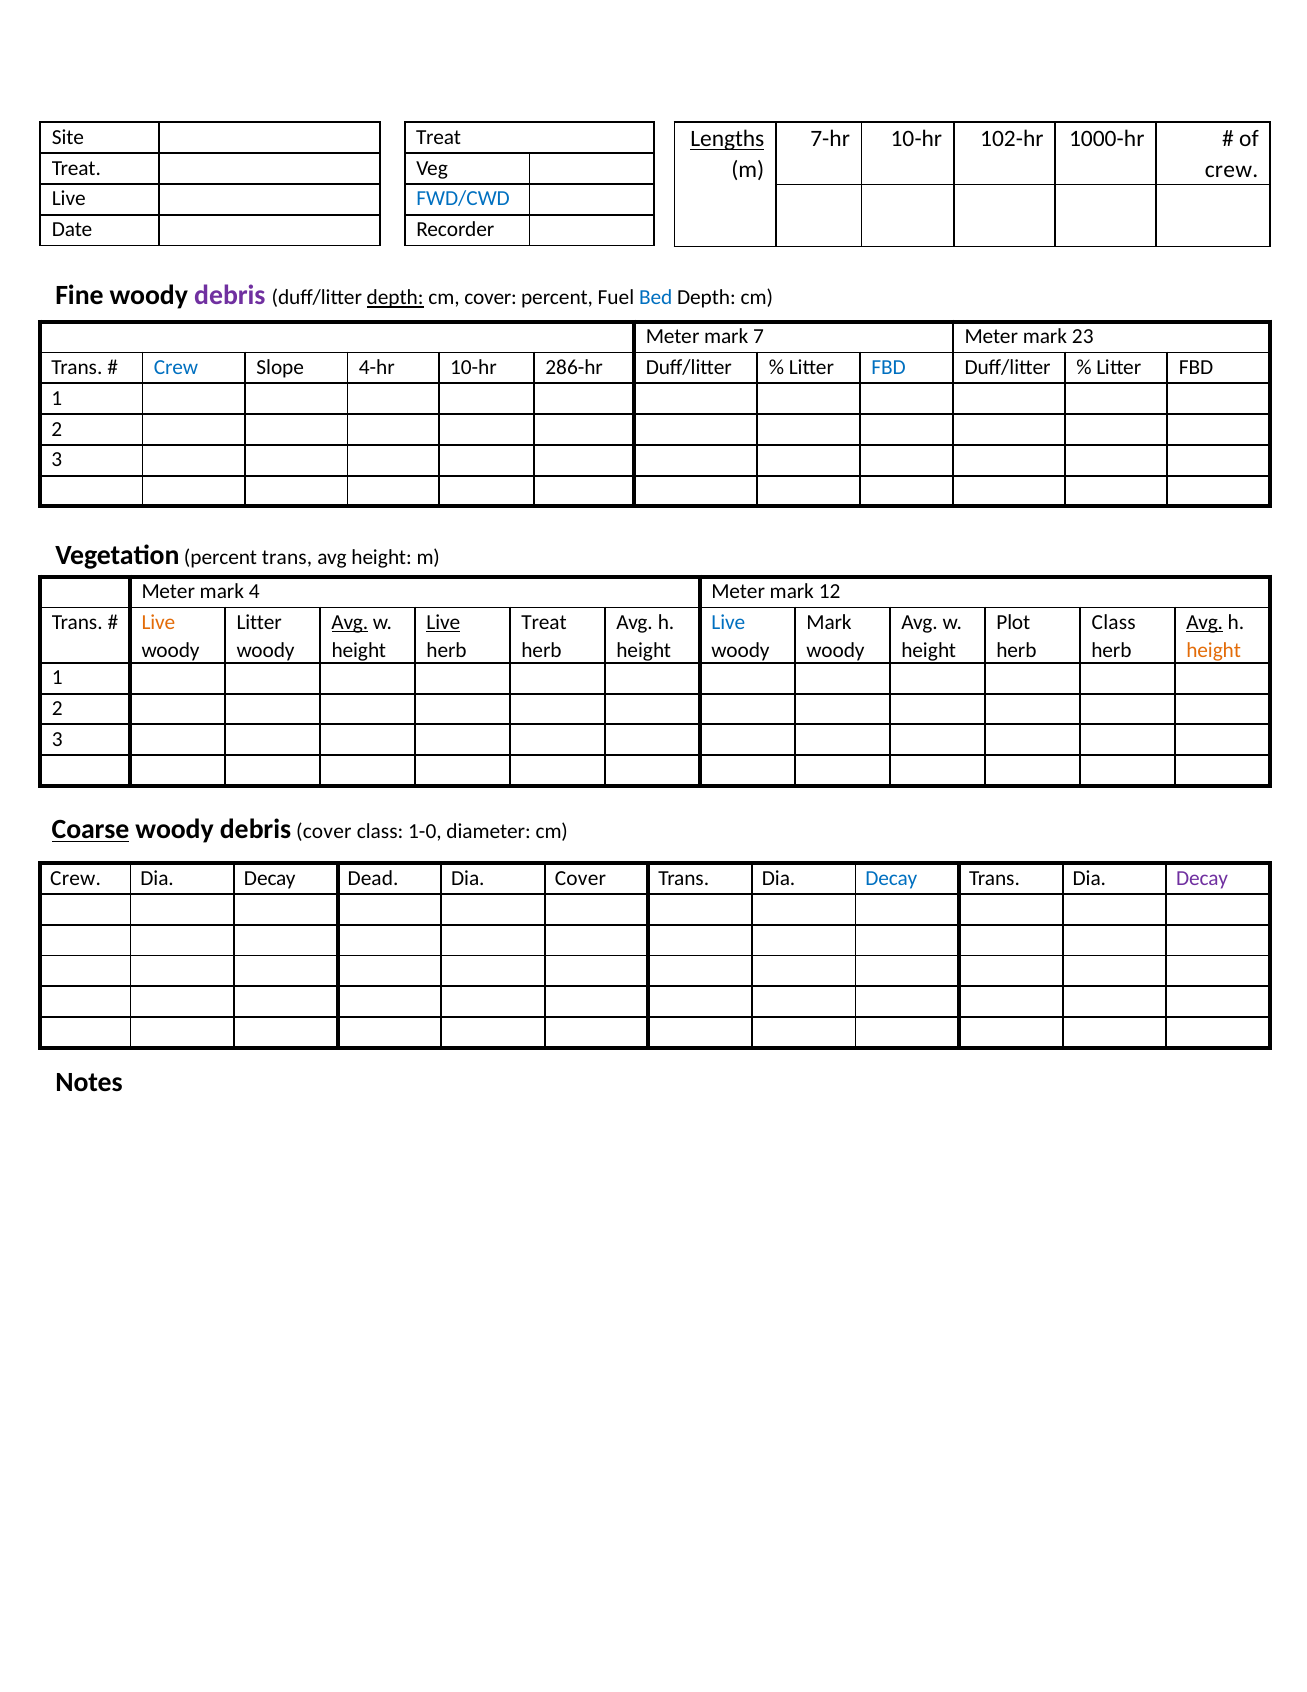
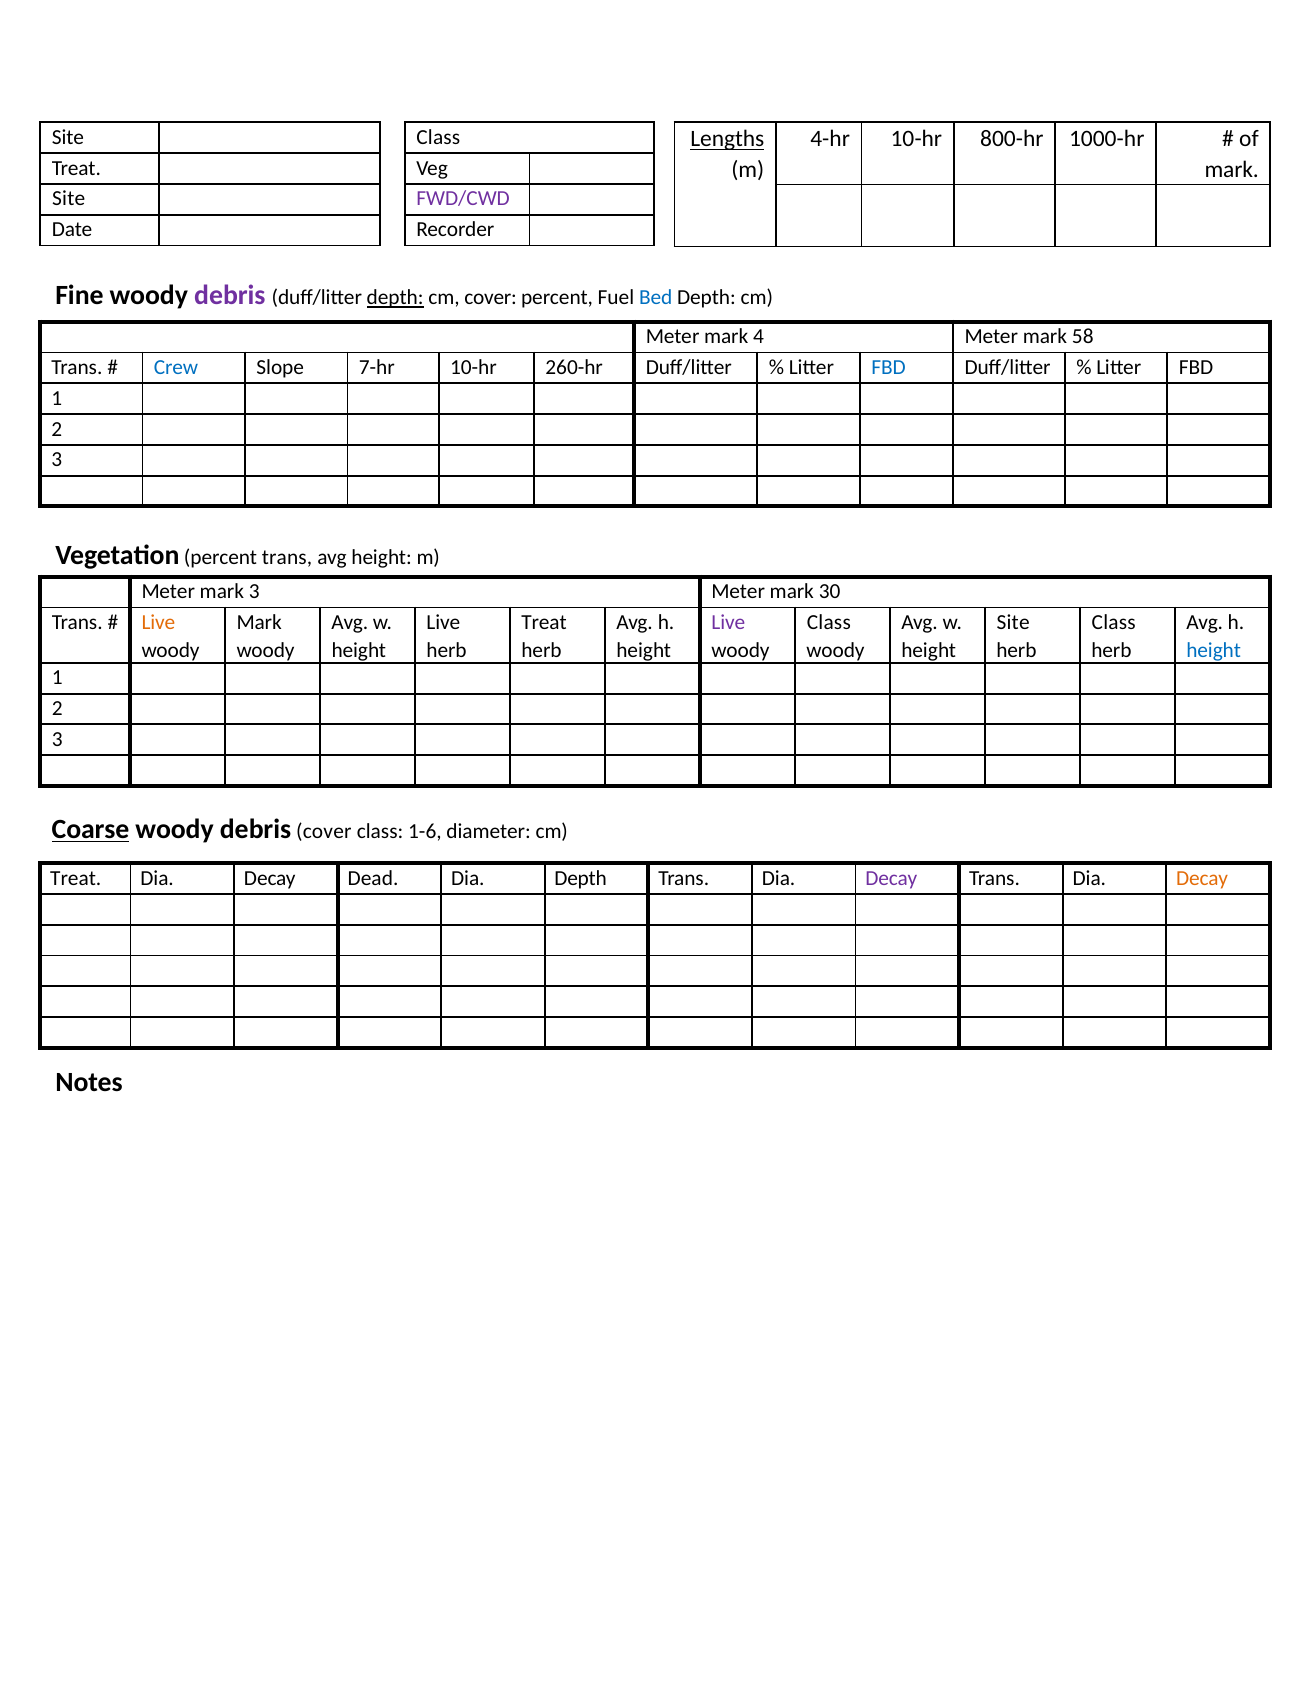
Treat: Treat -> Class (438, 137)
7-hr: 7-hr -> 4-hr (830, 139)
102-hr: 102-hr -> 800-hr (1012, 139)
crew: crew -> mark (1232, 170)
Live: Live -> Site (69, 199)
FWD/CWD colour: blue -> purple (463, 199)
7: 7 -> 4 (759, 337)
23: 23 -> 58 (1083, 337)
4-hr: 4-hr -> 7-hr (377, 367)
286-hr: 286-hr -> 260-hr (574, 367)
mark 4: 4 -> 3 (254, 591)
12: 12 -> 30 (830, 591)
Litter: Litter -> Mark (259, 622)
Avg underline: present -> none (350, 622)
Live underline: present -> none (443, 622)
Live colour: blue -> purple (728, 622)
Mark: Mark -> Class (829, 622)
Plot: Plot -> Site (1013, 622)
Avg underline: present -> none (1205, 622)
height colour: orange -> blue (1214, 650)
1-0: 1-0 -> 1-6 (425, 831)
Crew: Crew -> Treat (76, 878)
Dia Cover: Cover -> Depth (581, 878)
Decay colour: blue -> purple (891, 878)
Decay colour: purple -> orange (1202, 878)
